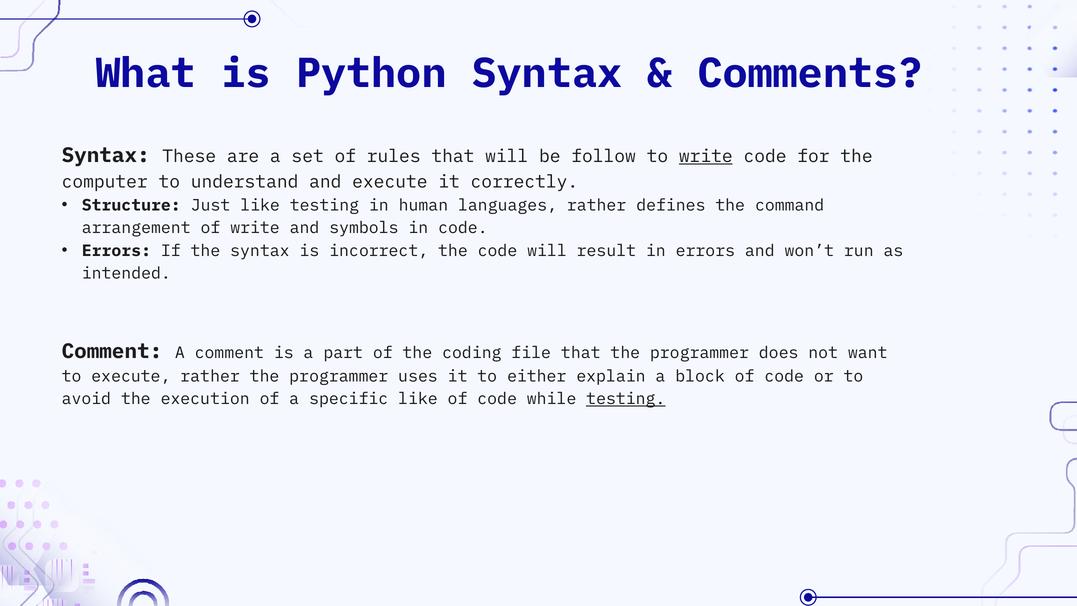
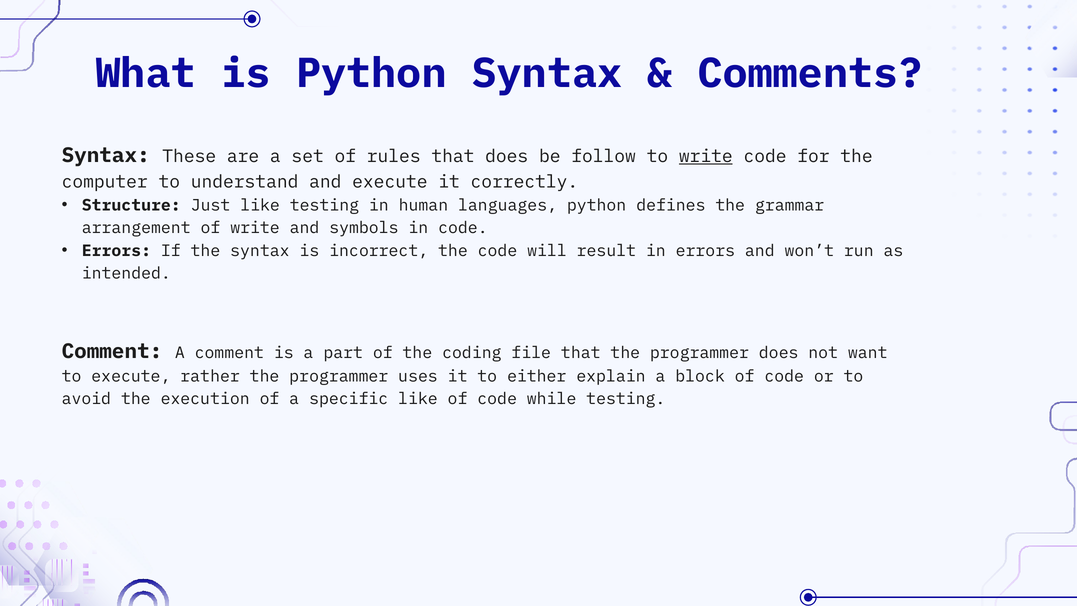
that will: will -> does (507, 156)
languages rather: rather -> python (597, 205)
command: command -> grammar (790, 205)
testing underline: present -> none (626, 399)
